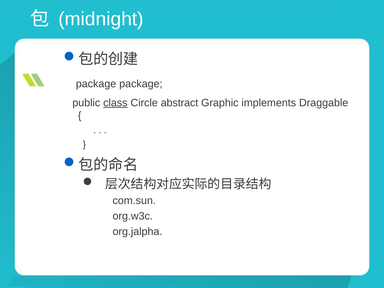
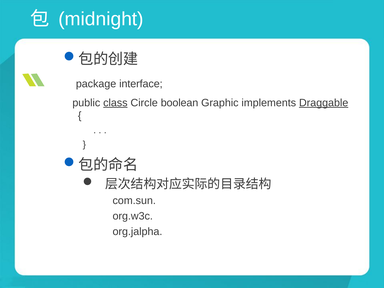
package package: package -> interface (141, 84)
abstract: abstract -> boolean (180, 103)
Draggable underline: none -> present (324, 103)
